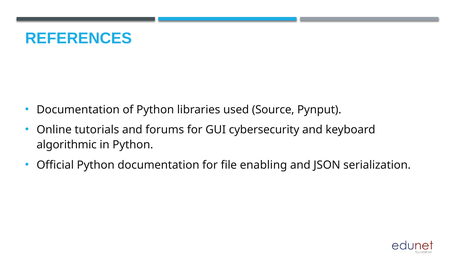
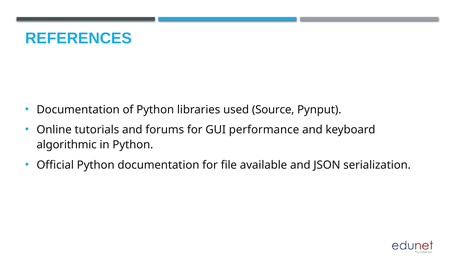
cybersecurity: cybersecurity -> performance (264, 130)
enabling: enabling -> available (264, 165)
